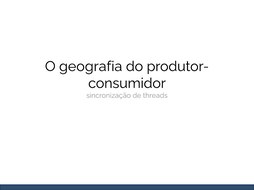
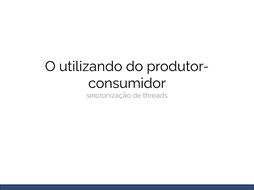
geografia: geografia -> utilizando (91, 67)
